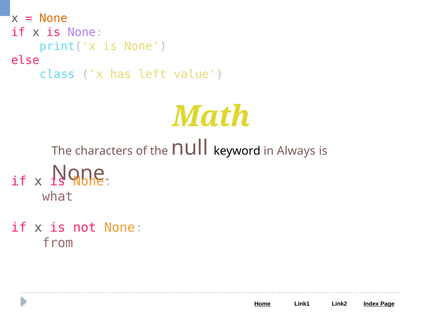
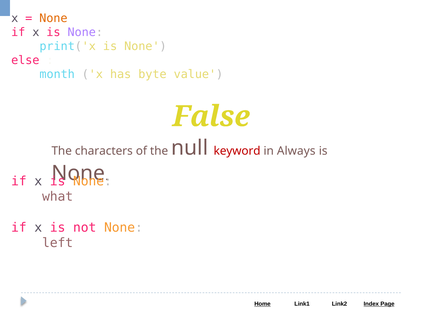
class: class -> month (57, 74)
left: left -> byte (152, 74)
Math: Math -> False (211, 117)
keyword colour: black -> red (237, 151)
from: from -> left (58, 243)
